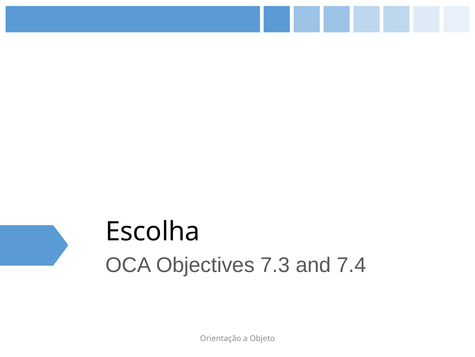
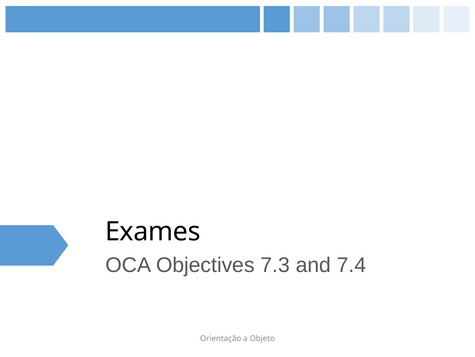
Escolha: Escolha -> Exames (153, 231)
